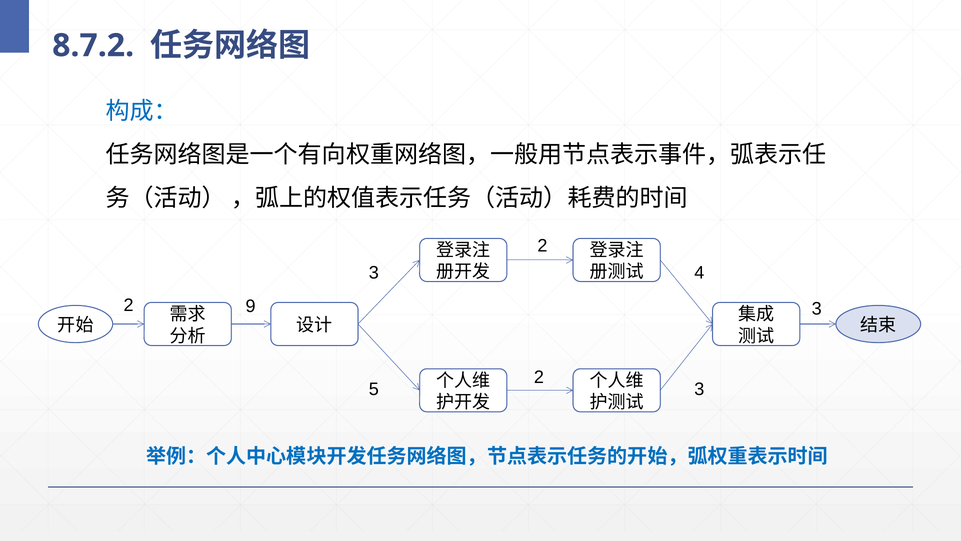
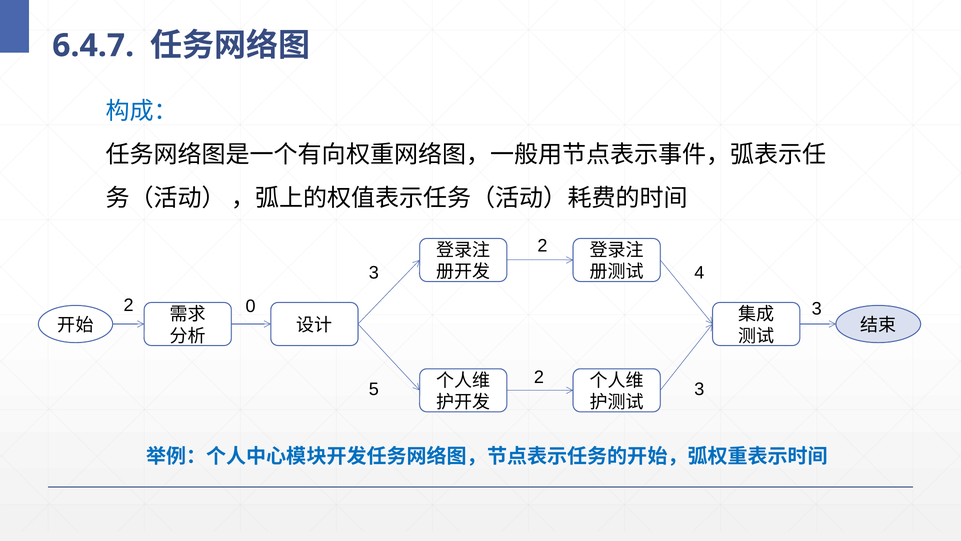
8.7.2: 8.7.2 -> 6.4.7 (93, 46)
9: 9 -> 0 (251, 306)
